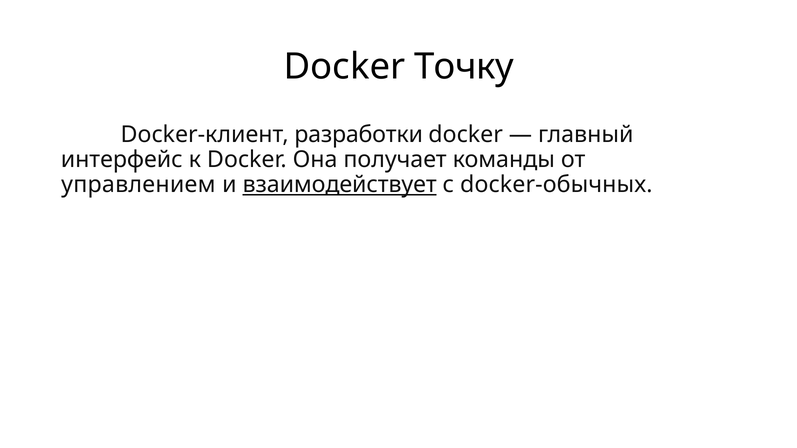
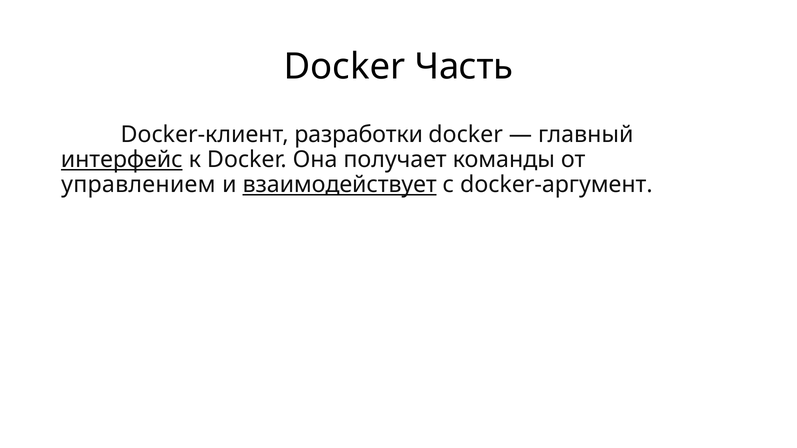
Точку: Точку -> Часть (464, 67)
интерфейс underline: none -> present (122, 160)
docker-обычных: docker-обычных -> docker-аргумент (556, 185)
